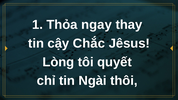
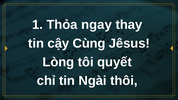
Chắc: Chắc -> Cùng (89, 43)
